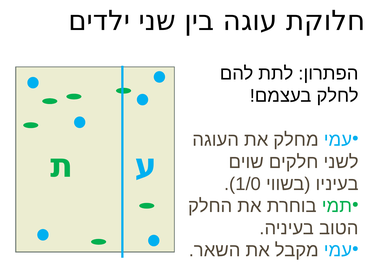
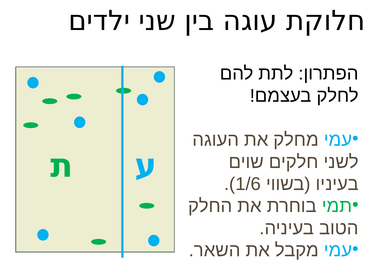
1/0: 1/0 -> 1/6 (248, 184)
